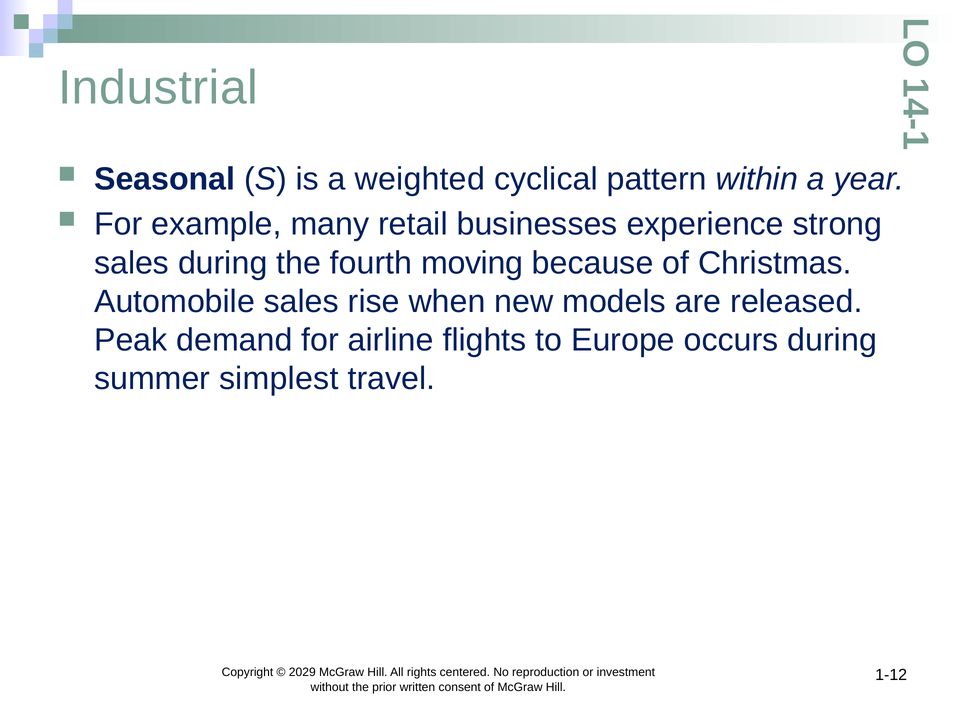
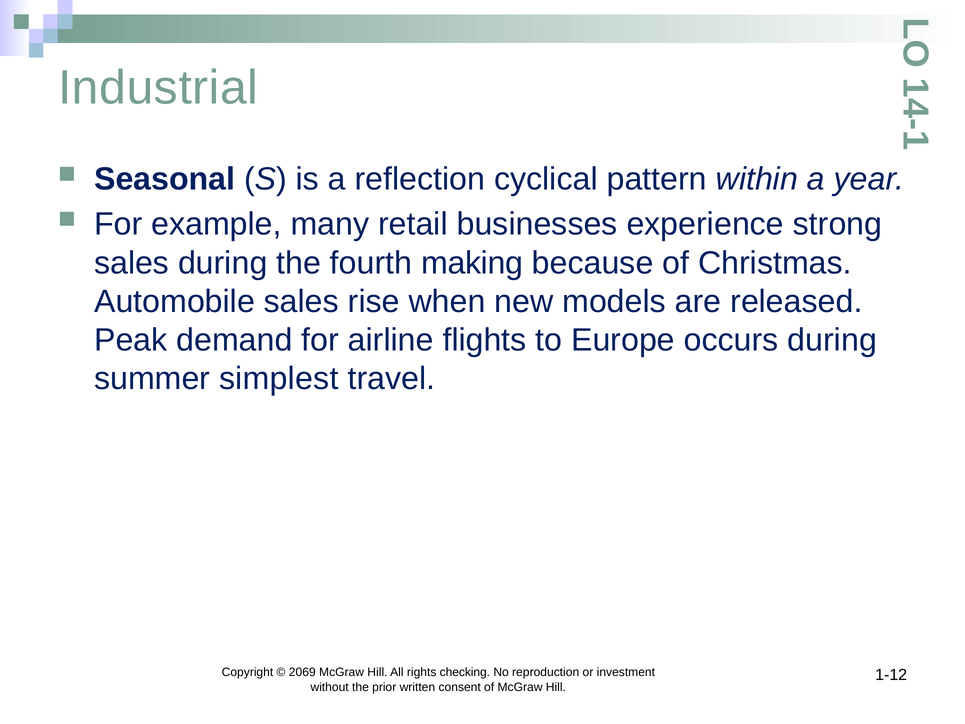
weighted: weighted -> reflection (420, 179)
moving: moving -> making (472, 263)
2029: 2029 -> 2069 (302, 672)
centered: centered -> checking (465, 672)
